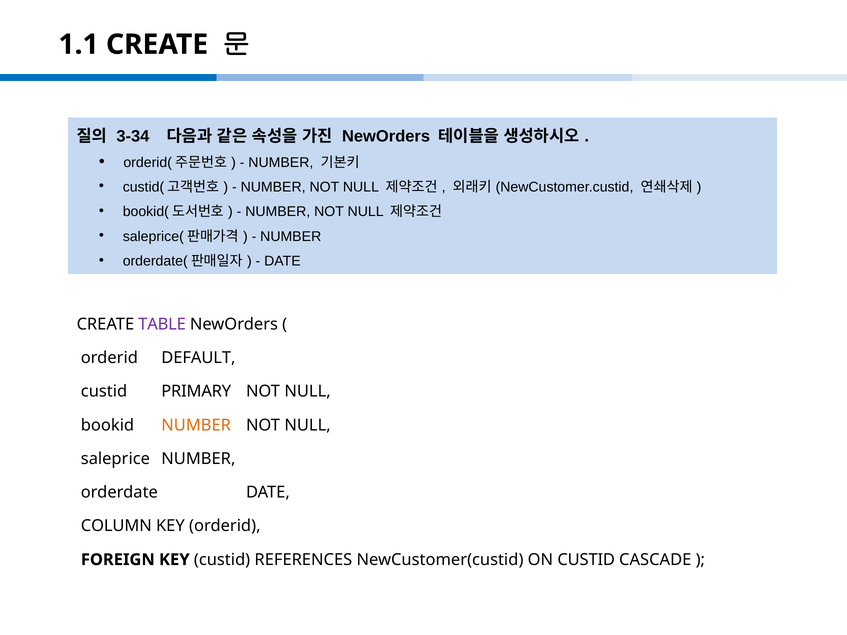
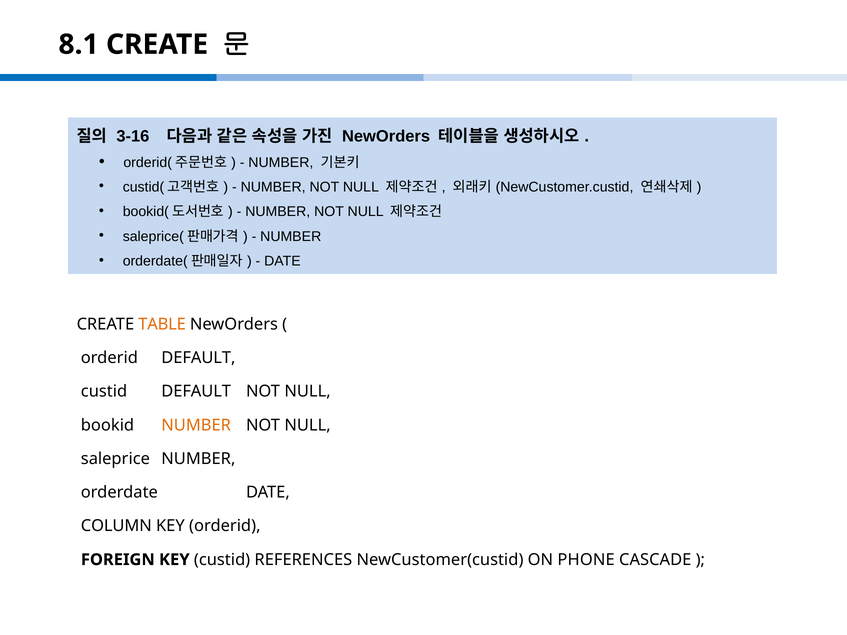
1.1: 1.1 -> 8.1 (79, 44)
3-34: 3-34 -> 3-16 (133, 136)
TABLE colour: purple -> orange (162, 324)
custid PRIMARY: PRIMARY -> DEFAULT (196, 392)
ON CUSTID: CUSTID -> PHONE (586, 560)
